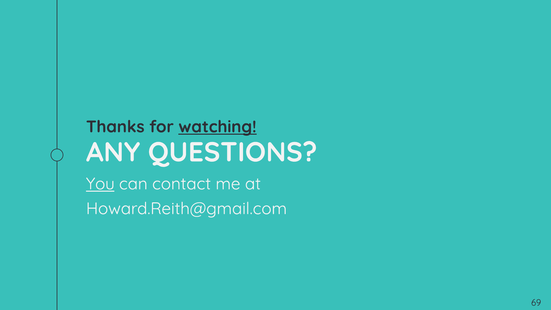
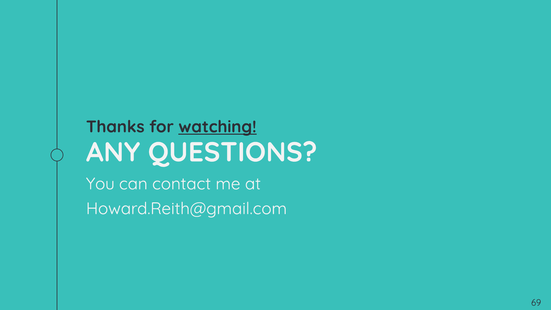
You underline: present -> none (100, 184)
